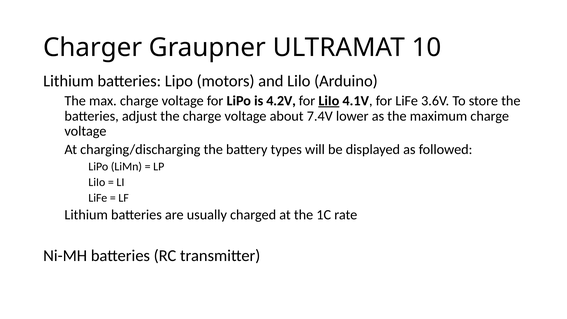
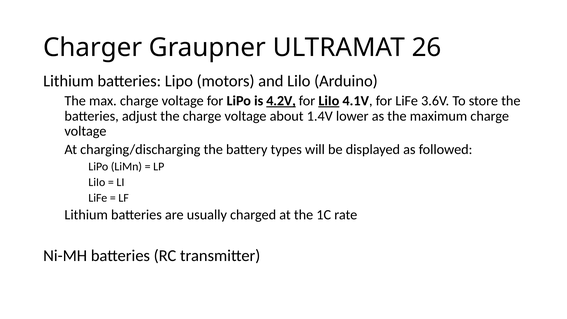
10: 10 -> 26 (427, 48)
4.2V underline: none -> present (281, 101)
7.4V: 7.4V -> 1.4V (320, 116)
